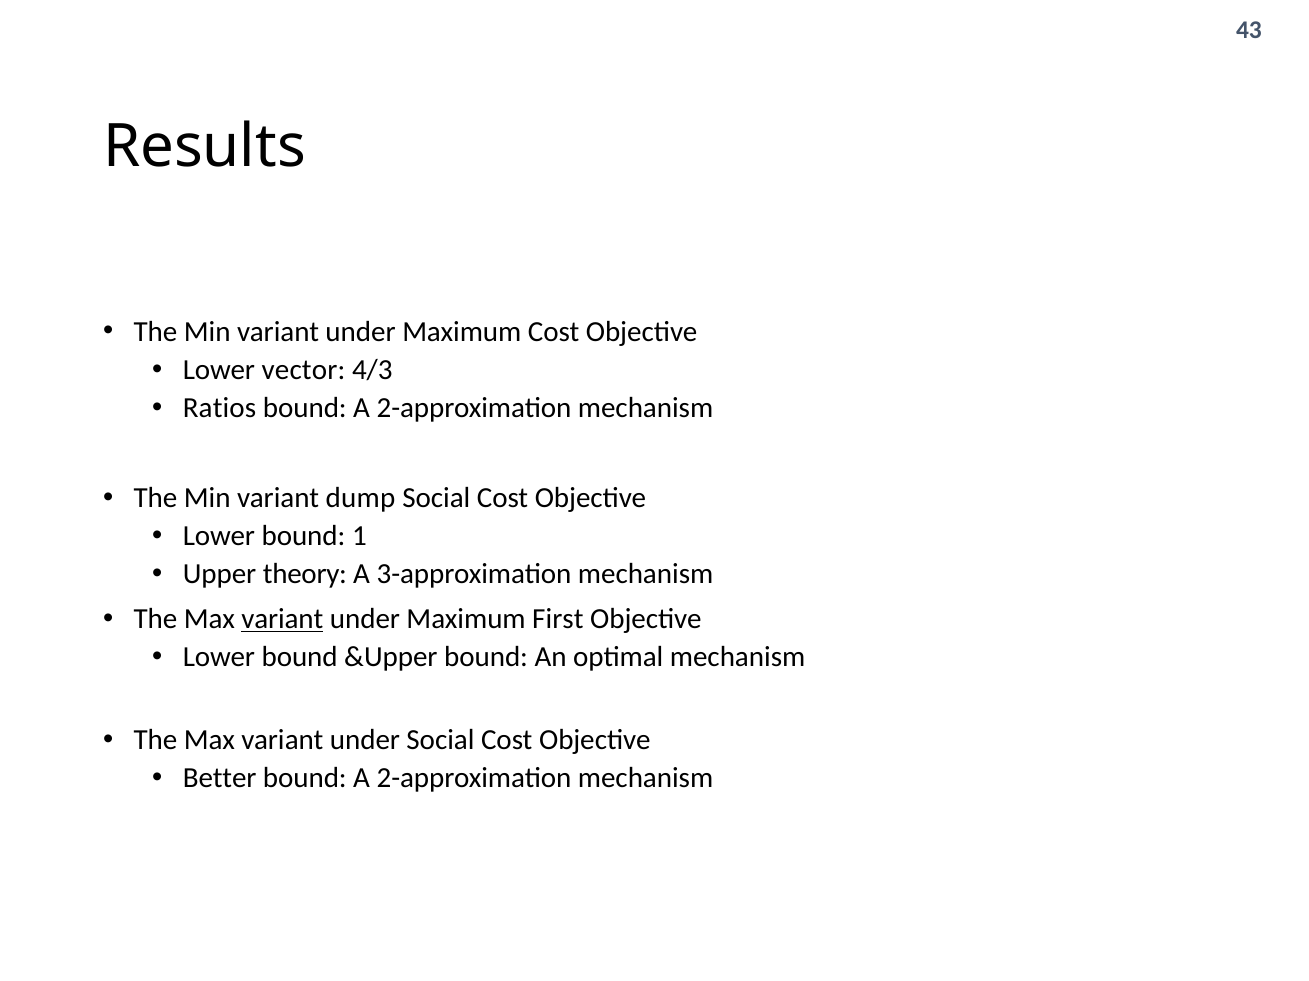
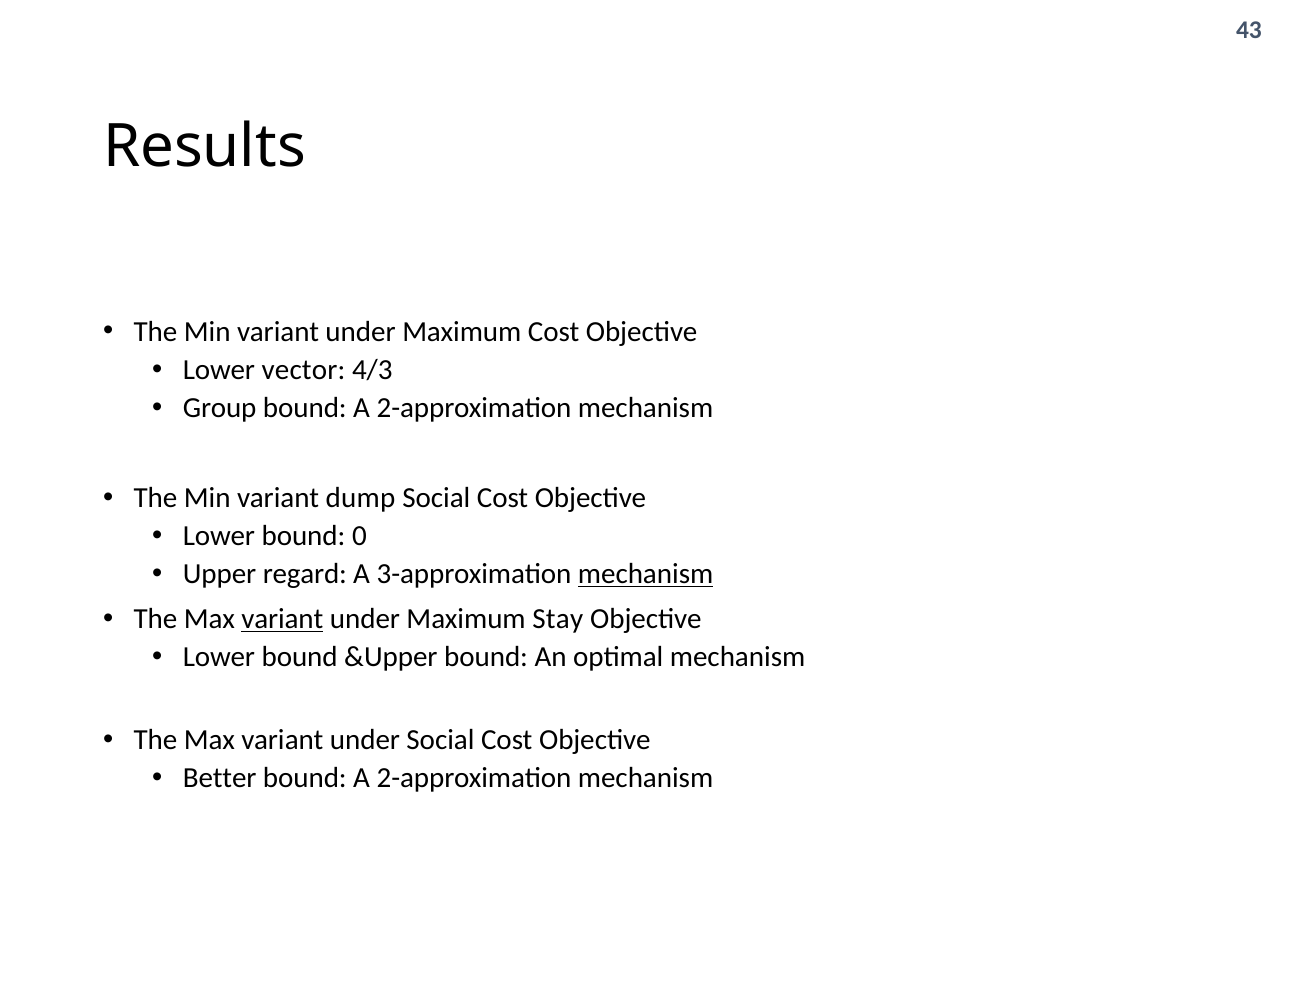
Ratios: Ratios -> Group (220, 408)
1: 1 -> 0 (359, 536)
theory: theory -> regard (305, 574)
mechanism underline: none -> present (646, 574)
First: First -> Stay (558, 619)
